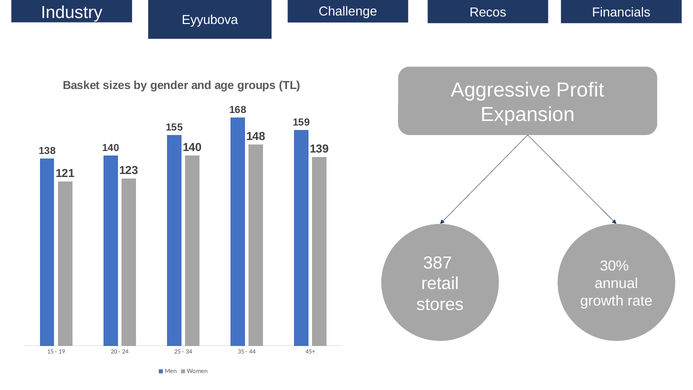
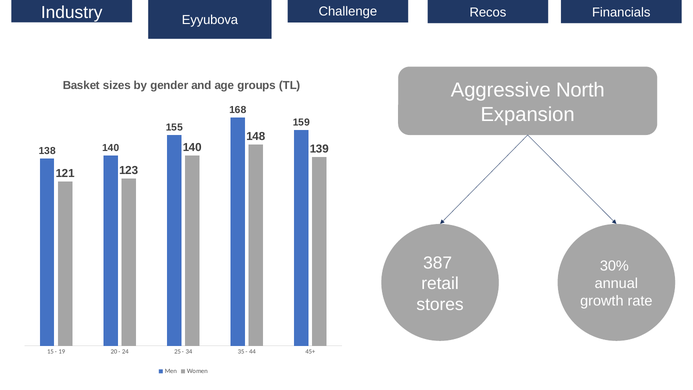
Profit: Profit -> North (580, 90)
